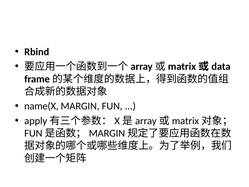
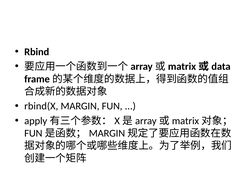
name(X: name(X -> rbind(X (41, 106)
